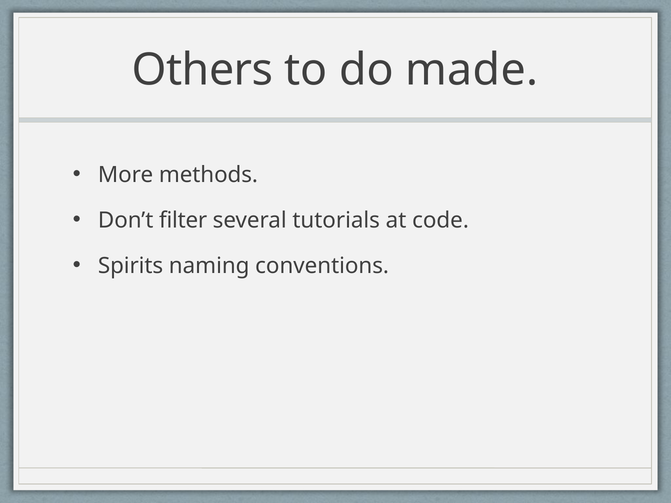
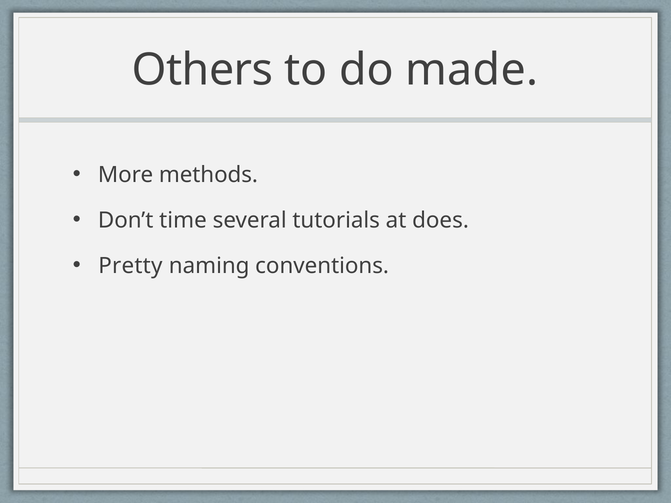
filter: filter -> time (183, 220)
code: code -> does (441, 220)
Spirits: Spirits -> Pretty (130, 266)
